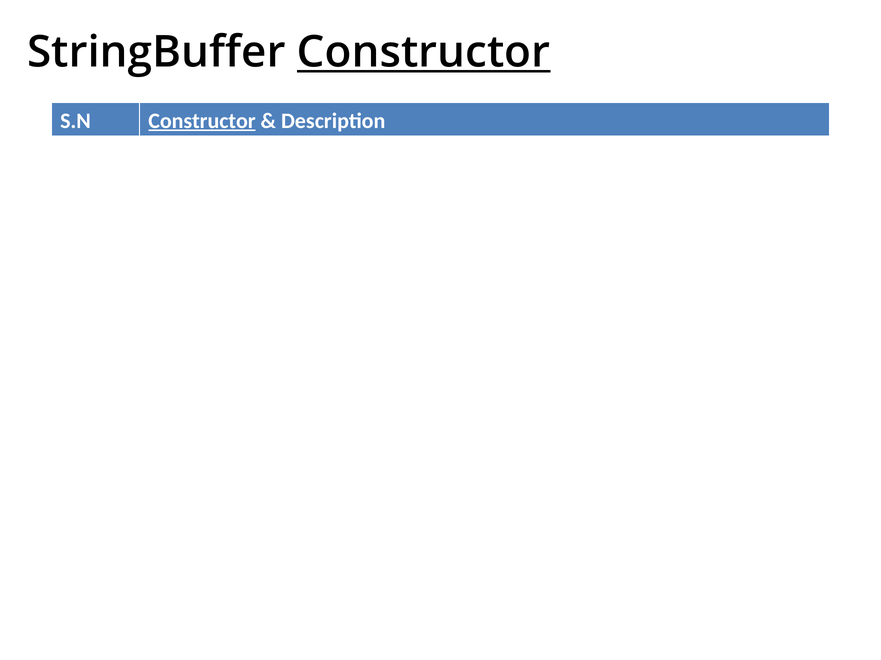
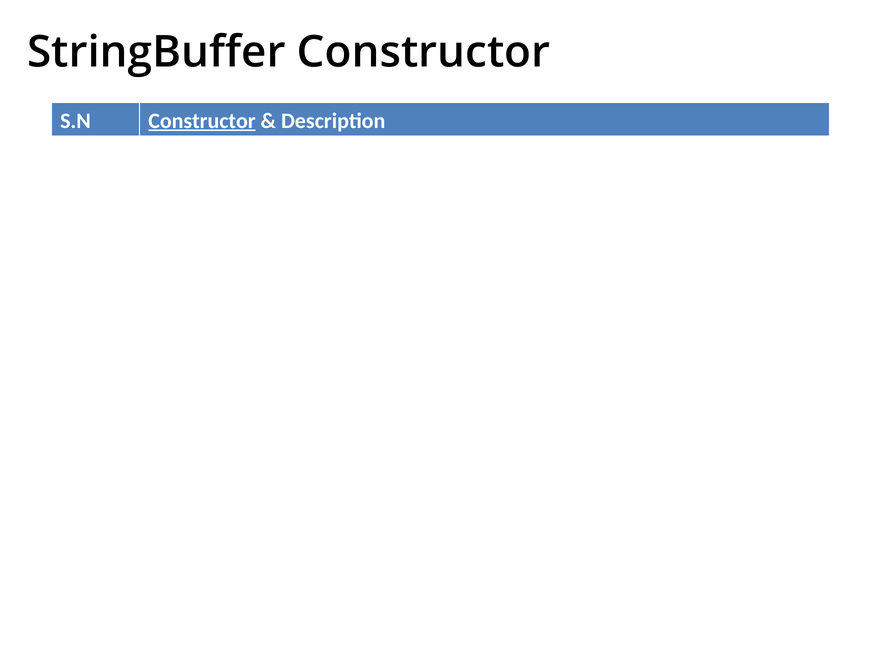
Constructor underline: present -> none (424, 52)
